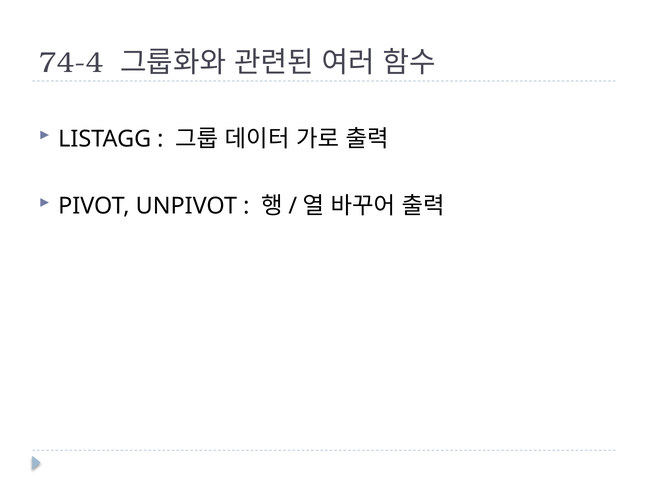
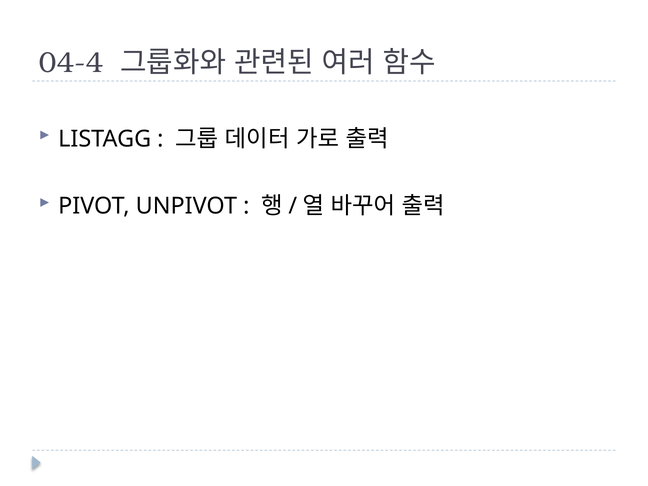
74-4: 74-4 -> 04-4 (71, 63)
